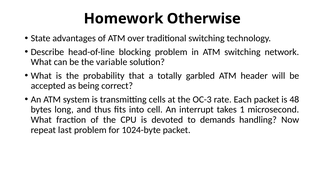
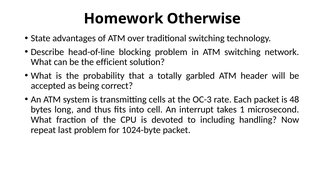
variable: variable -> efficient (112, 62)
demands: demands -> including (217, 120)
